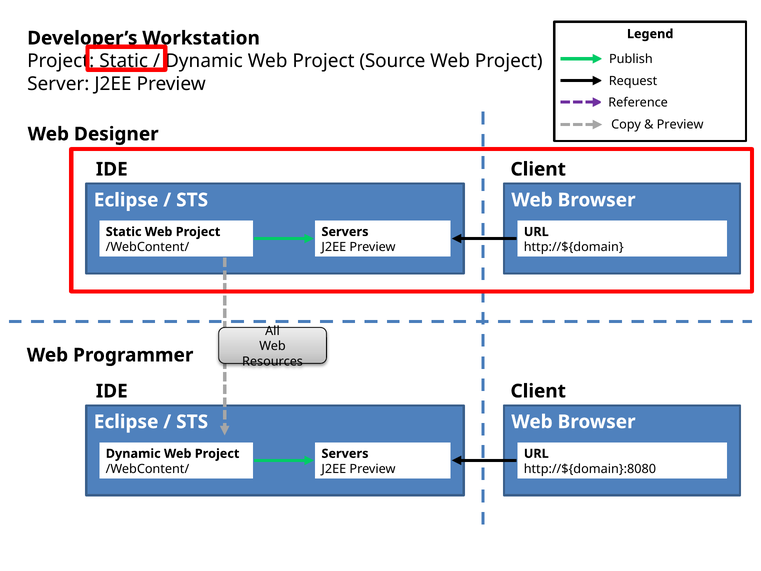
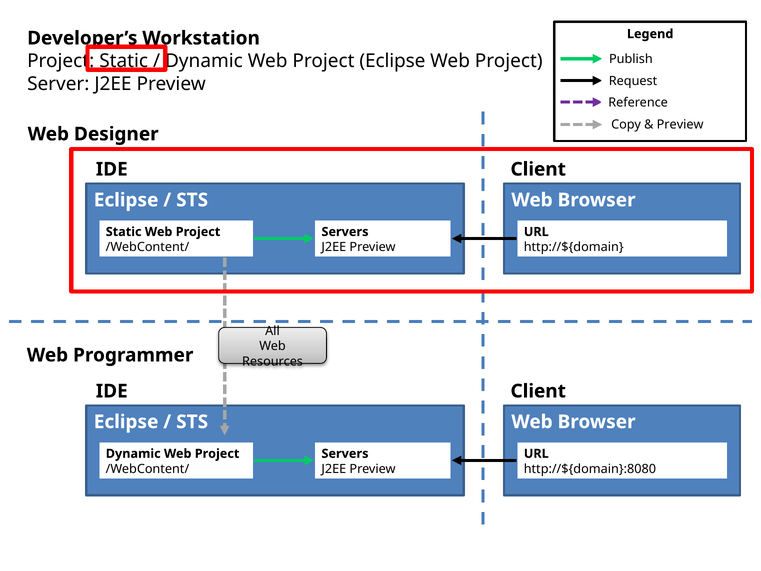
Project Source: Source -> Eclipse (392, 61)
